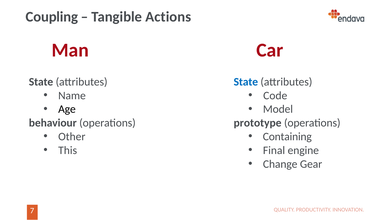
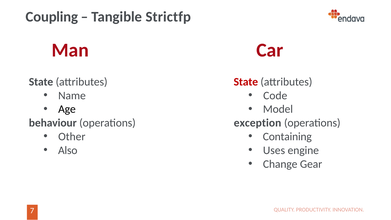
Actions: Actions -> Strictfp (168, 17)
State colour: blue -> red (246, 82)
prototype: prototype -> exception (258, 123)
This: This -> Also (68, 150)
Final: Final -> Uses (274, 150)
